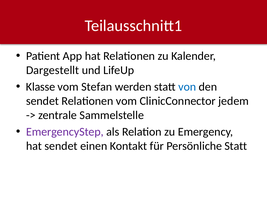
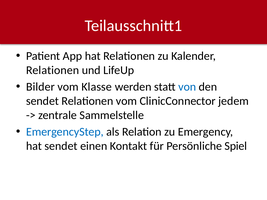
Dargestellt: Dargestellt -> Relationen (53, 70)
Klasse: Klasse -> Bilder (40, 87)
Stefan: Stefan -> Klasse (97, 87)
EmergencyStep colour: purple -> blue (65, 132)
Persönliche Statt: Statt -> Spiel (236, 146)
